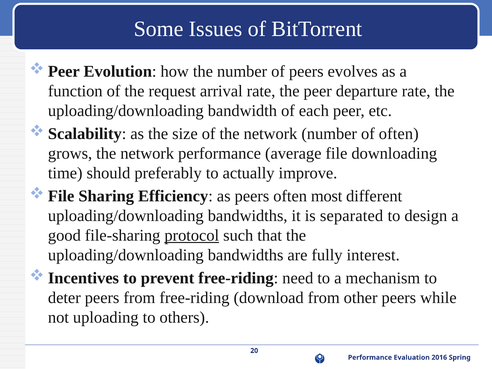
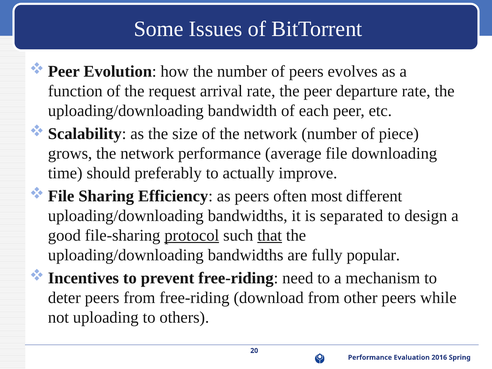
of often: often -> piece (399, 134)
that underline: none -> present (270, 235)
interest: interest -> popular (373, 255)
